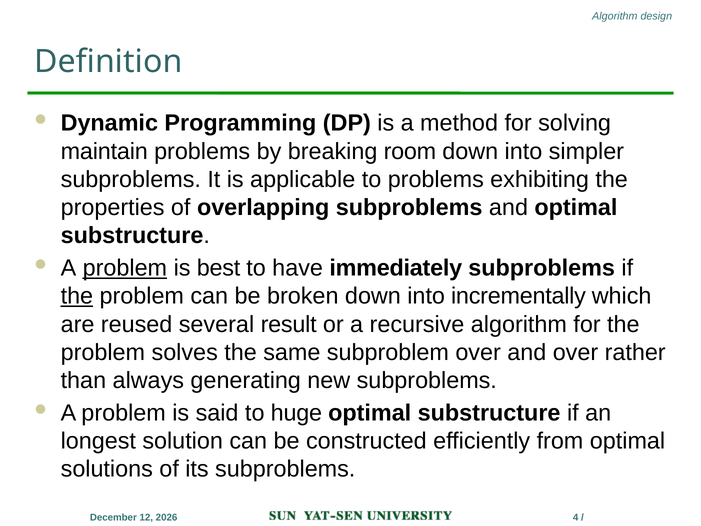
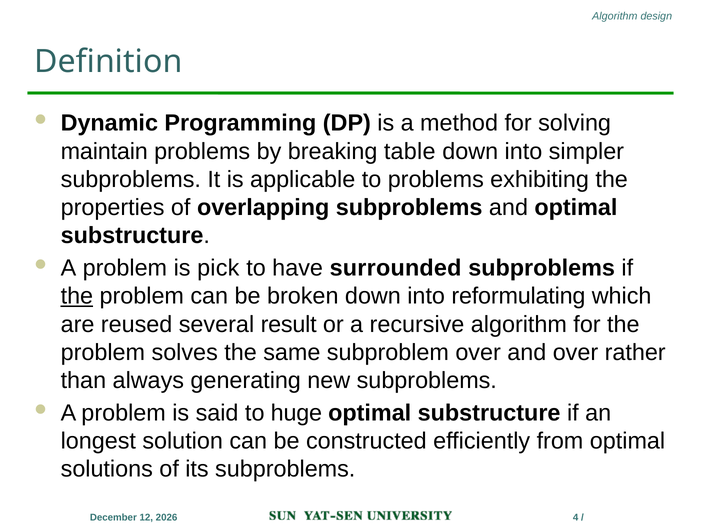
room: room -> table (410, 151)
problem underline: present -> none (125, 268)
best: best -> pick (218, 268)
immediately: immediately -> surrounded (396, 268)
incrementally: incrementally -> reformulating (518, 296)
